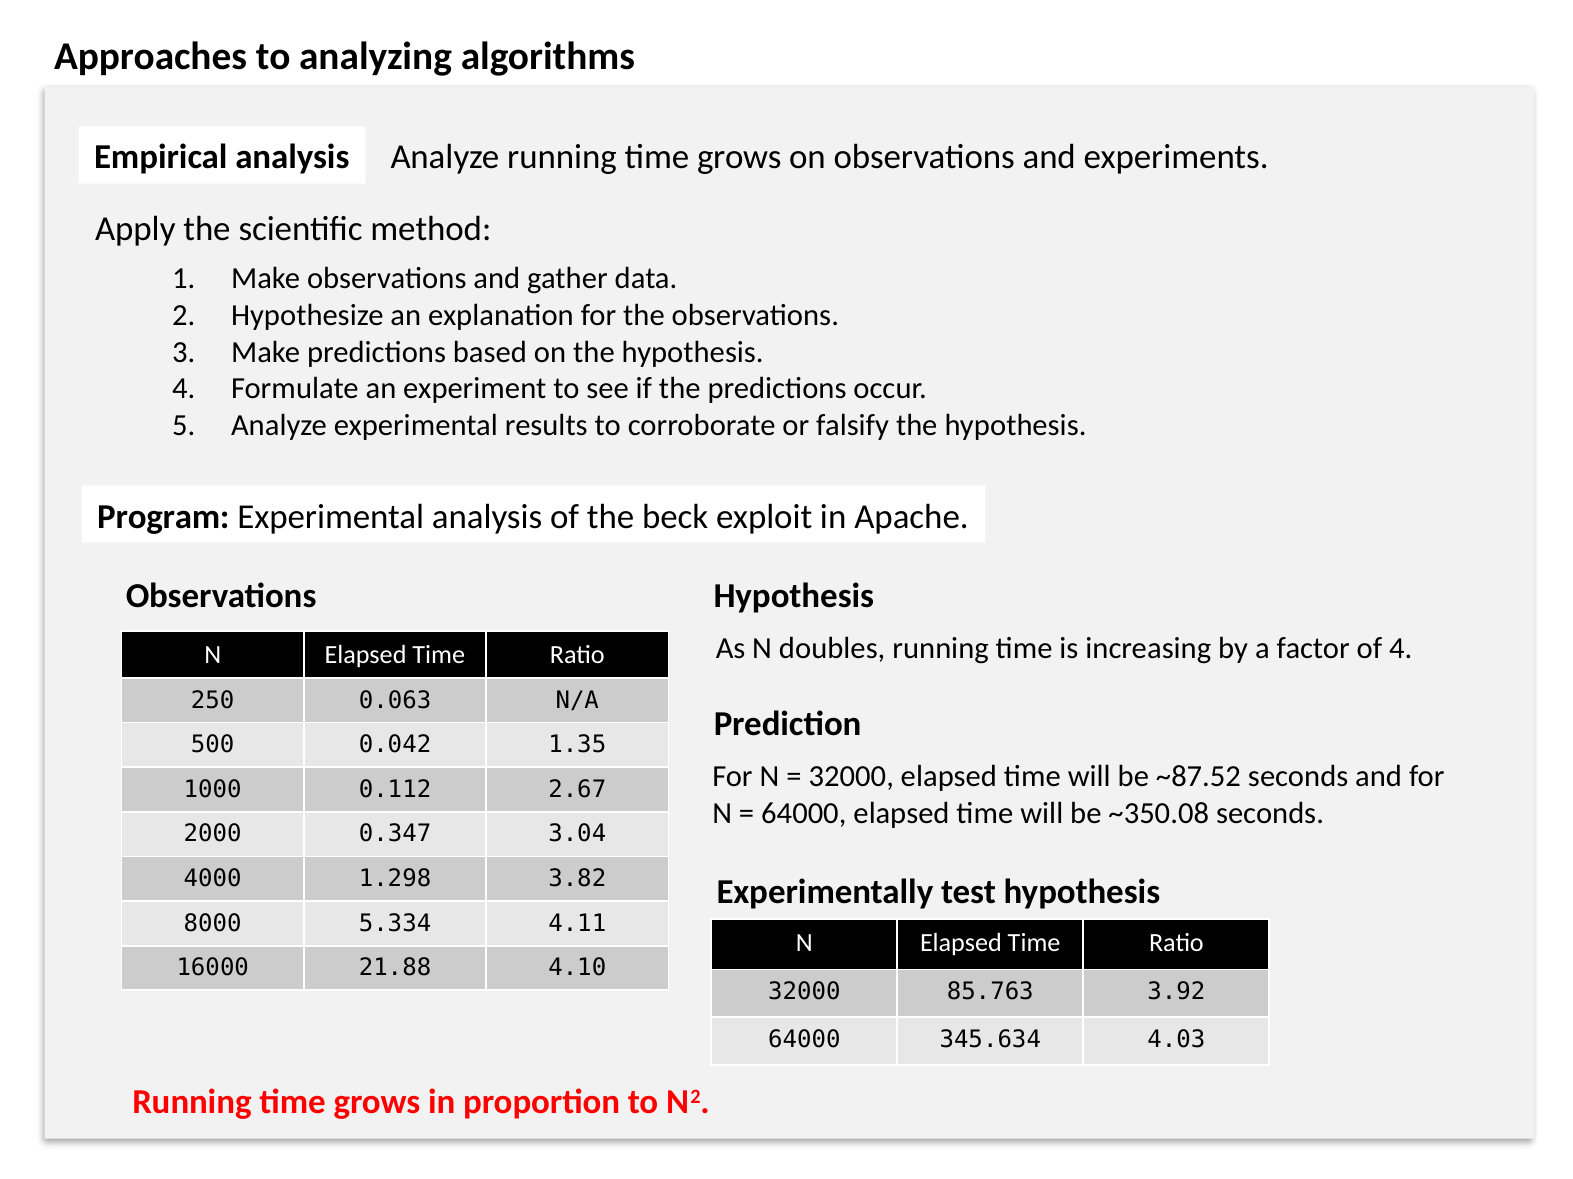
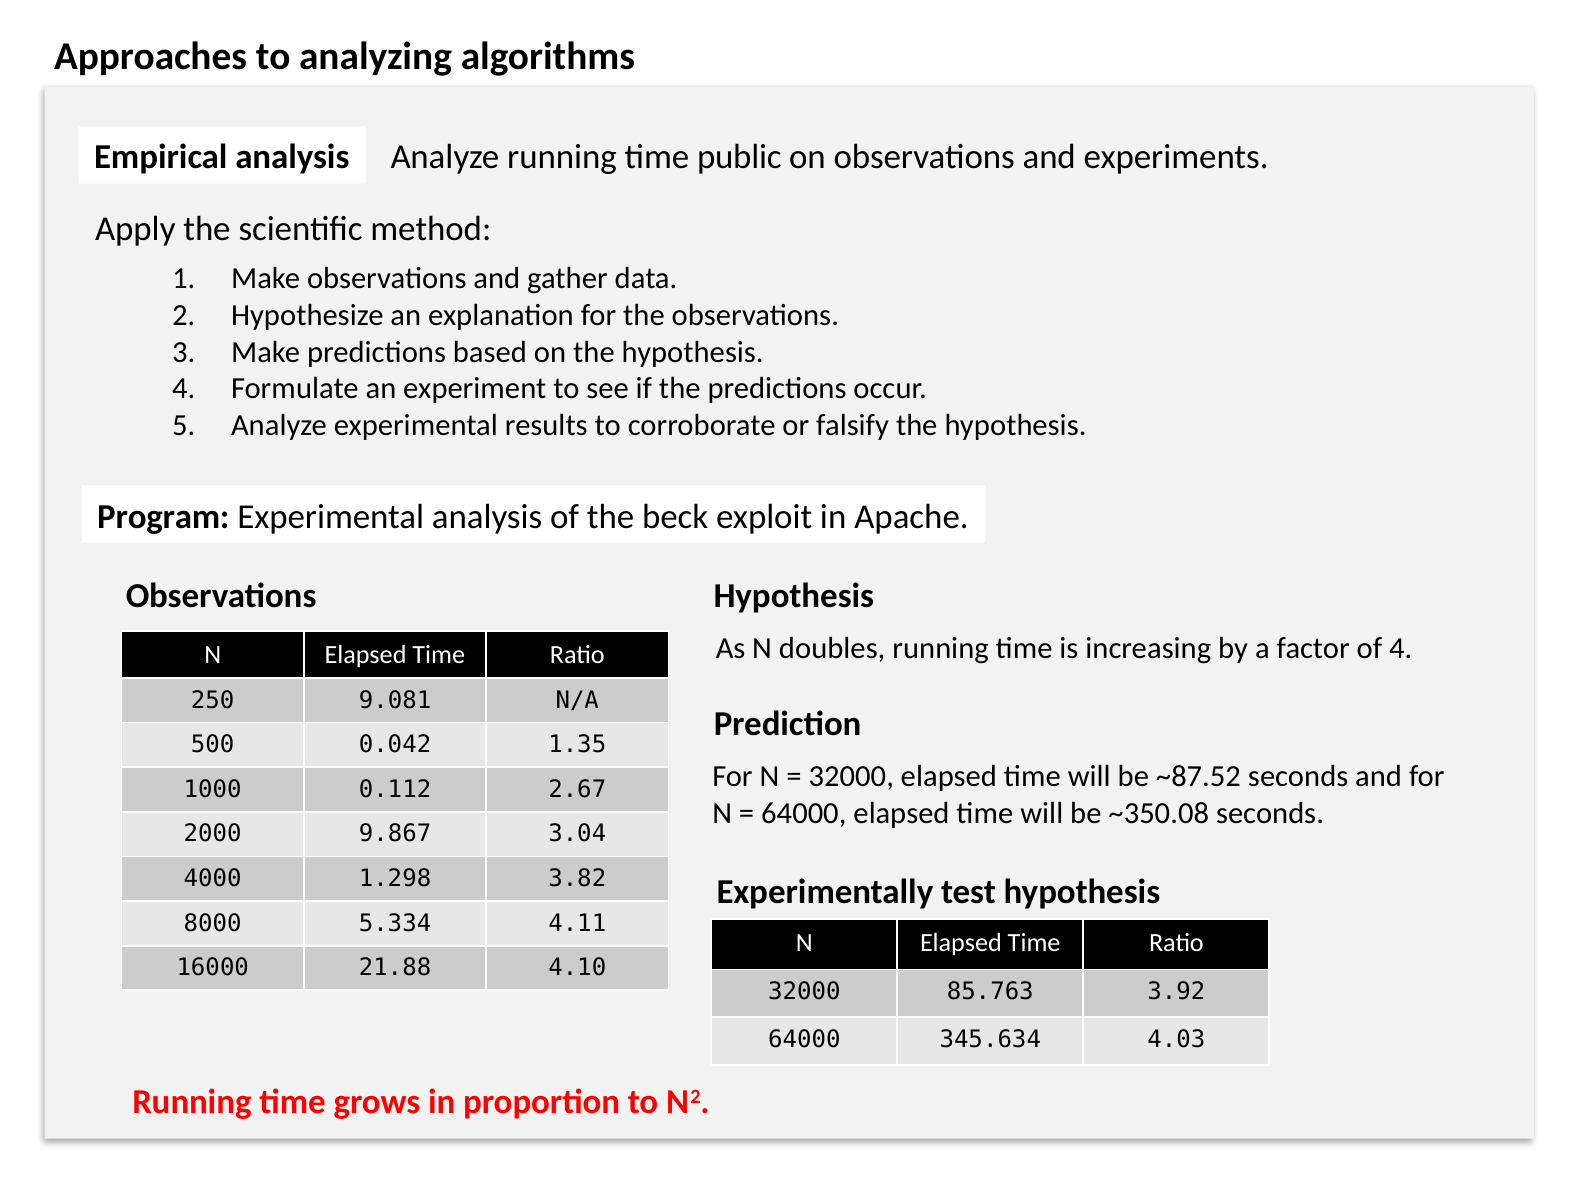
Analyze running time grows: grows -> public (739, 158)
0.063: 0.063 -> 9.081 (395, 701)
0.347: 0.347 -> 9.867 (395, 835)
